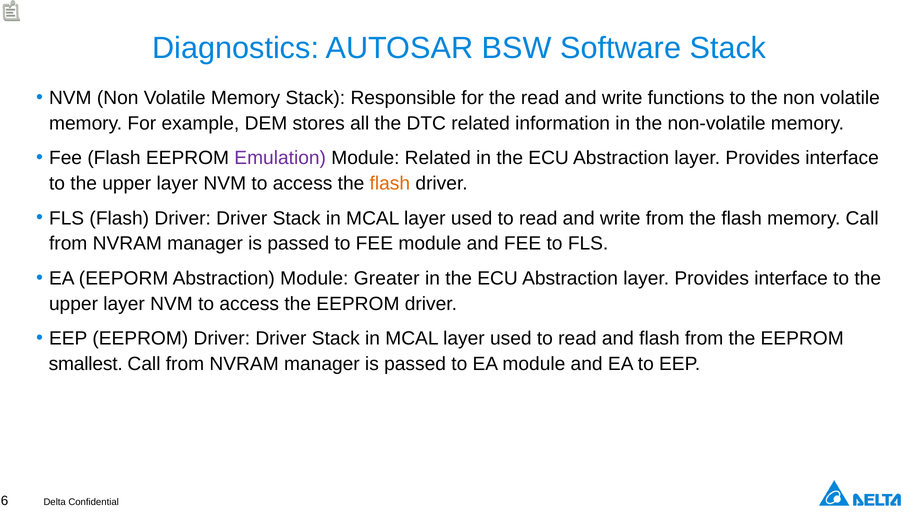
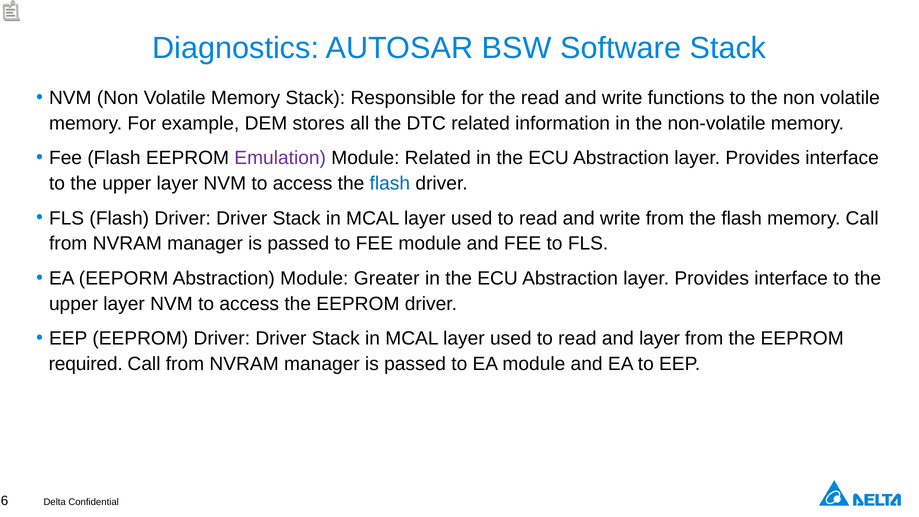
flash colour: orange -> blue (390, 183)
and flash: flash -> layer (660, 339)
smallest: smallest -> required (86, 364)
